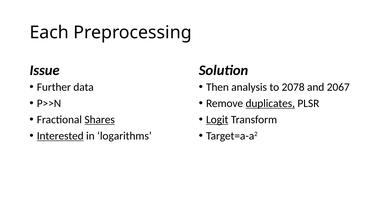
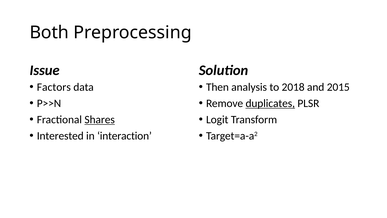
Each: Each -> Both (49, 33)
Further: Further -> Factors (54, 87)
2078: 2078 -> 2018 (293, 87)
2067: 2067 -> 2015 (338, 87)
Logit underline: present -> none (217, 119)
Interested underline: present -> none (60, 136)
logarithms: logarithms -> interaction (124, 136)
